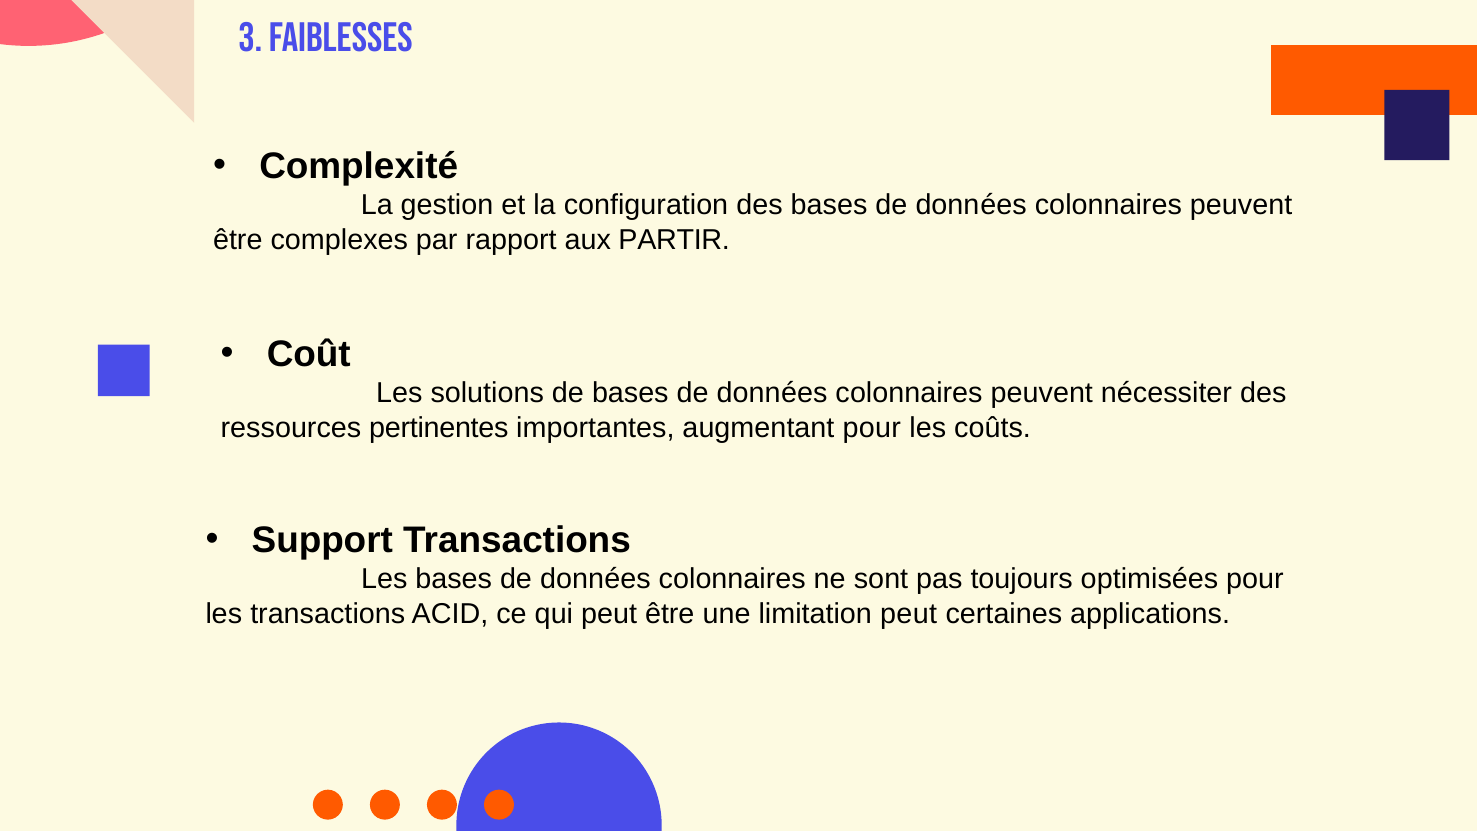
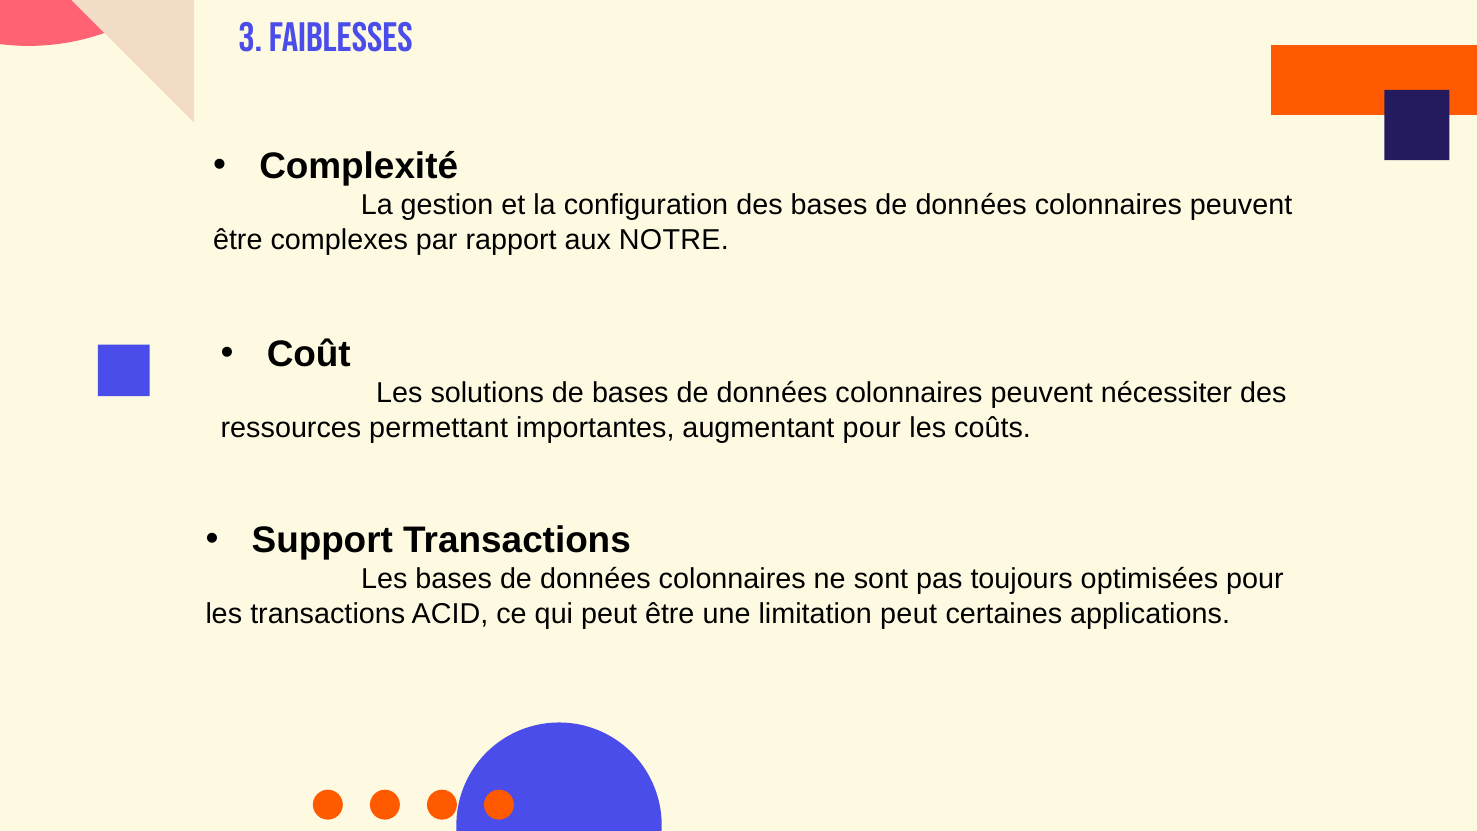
PARTIR: PARTIR -> NOTRE (674, 240)
pertinentes: pertinentes -> permettant (439, 427)
